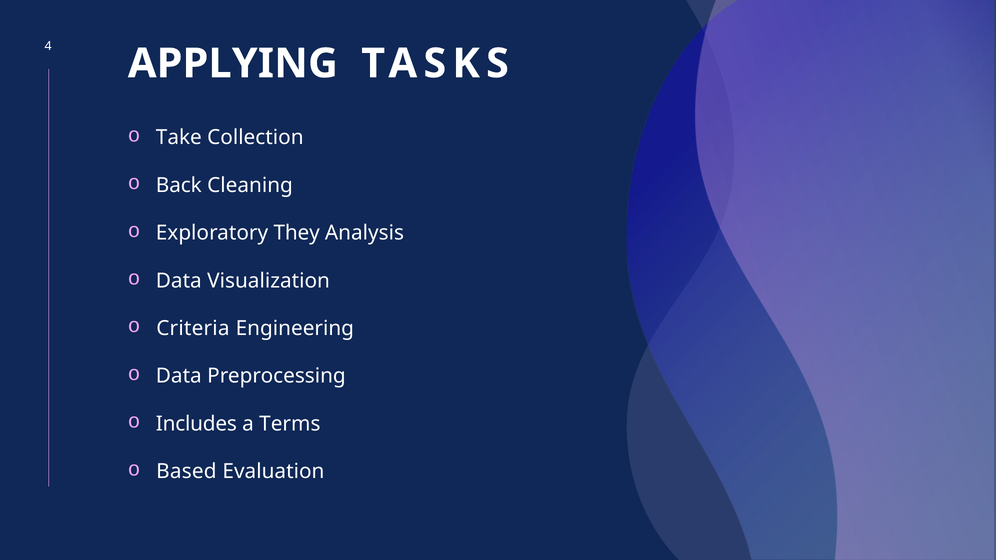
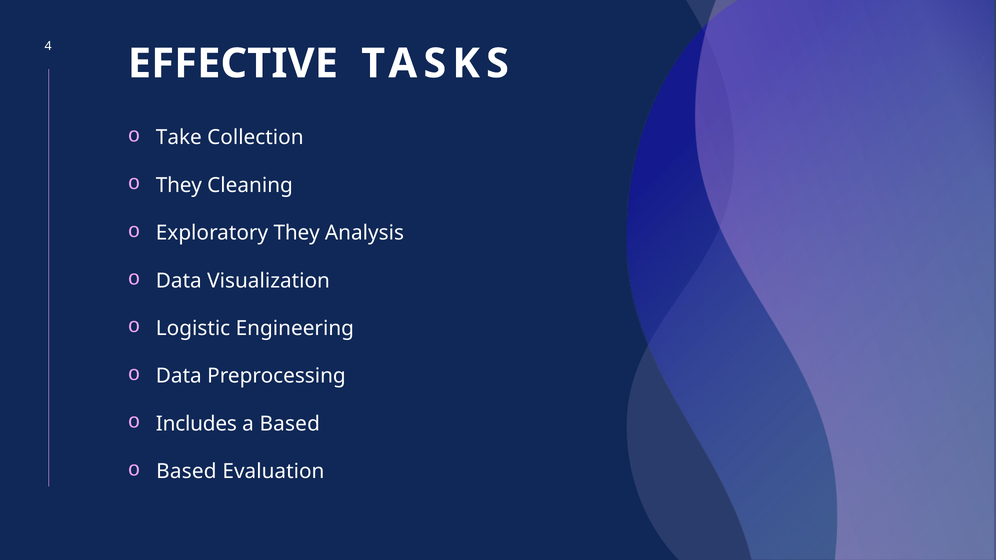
APPLYING: APPLYING -> EFFECTIVE (233, 64)
Back: Back -> They (179, 185)
Criteria: Criteria -> Logistic (193, 329)
a Terms: Terms -> Based (290, 424)
